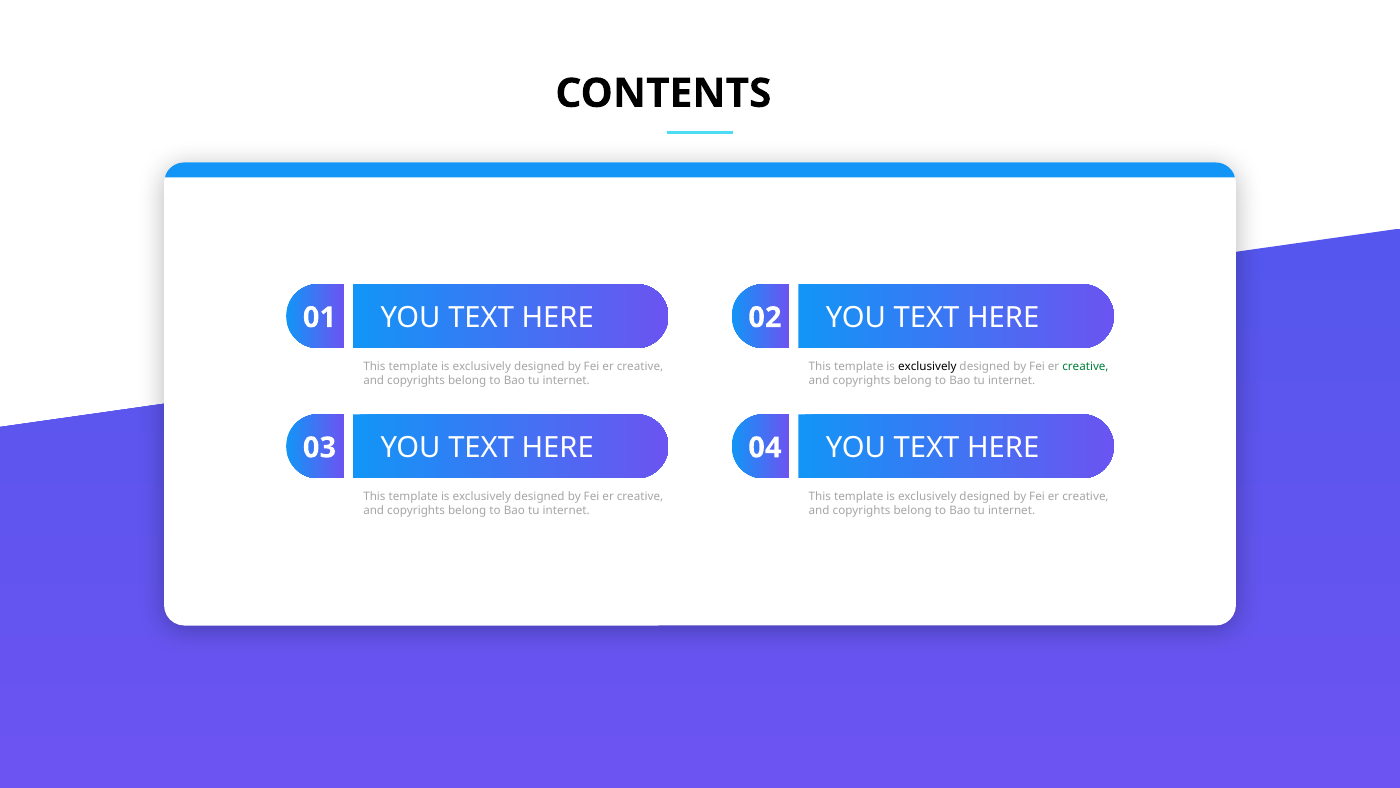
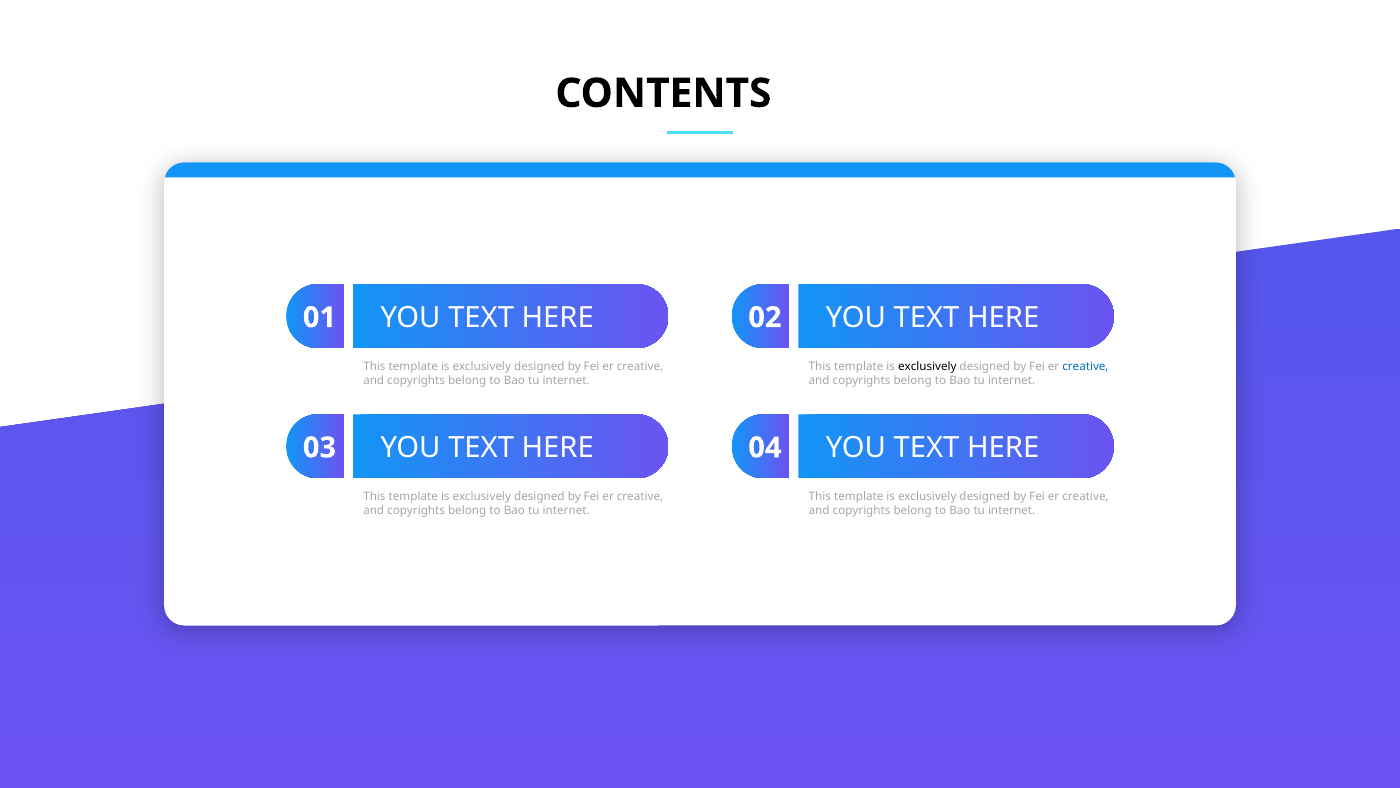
creative colour: green -> blue (1085, 366)
